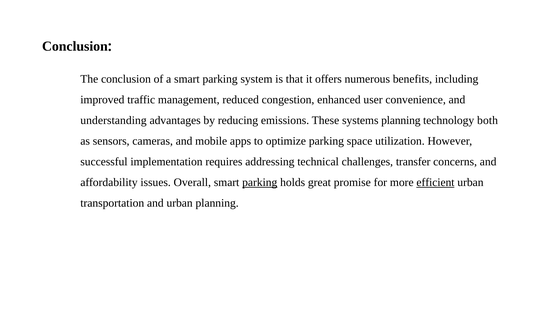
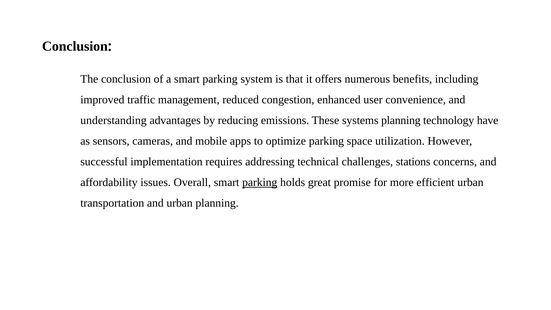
both: both -> have (488, 120)
transfer: transfer -> stations (413, 162)
efficient underline: present -> none (435, 182)
